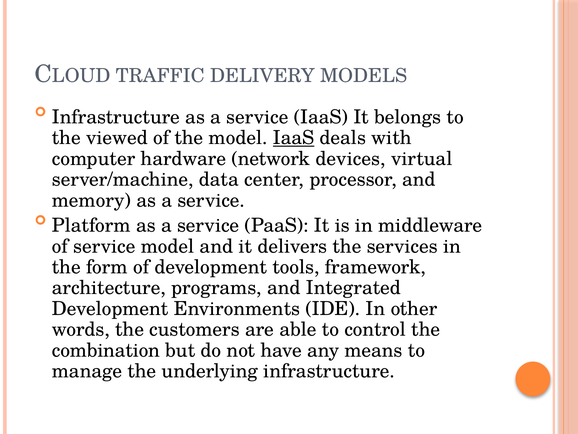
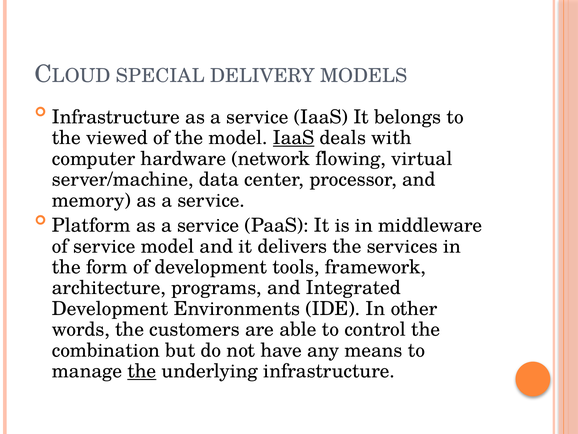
TRAFFIC: TRAFFIC -> SPECIAL (160, 76)
devices: devices -> flowing (351, 159)
the underline: none -> present (142, 371)
